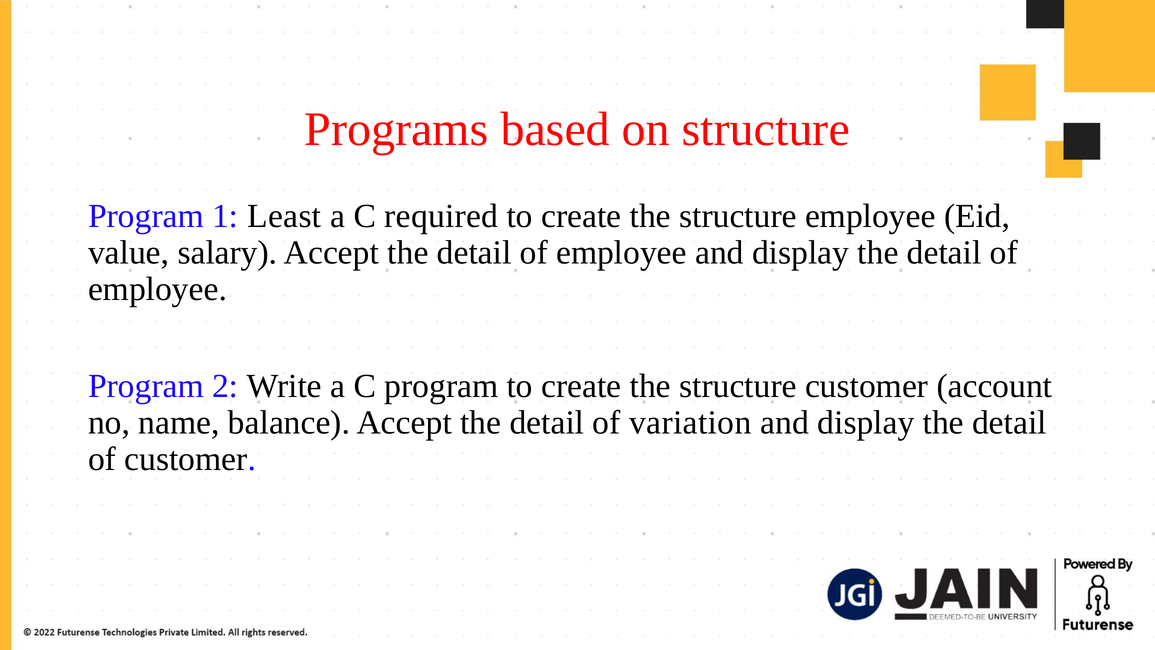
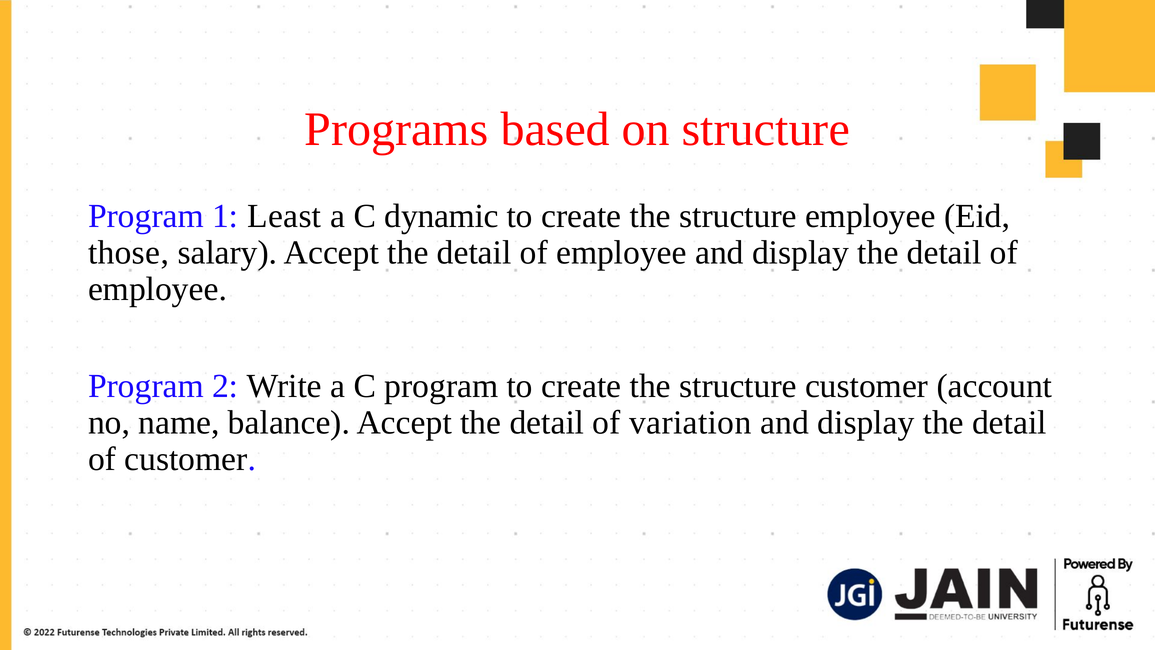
required: required -> dynamic (442, 216)
value: value -> those (129, 253)
